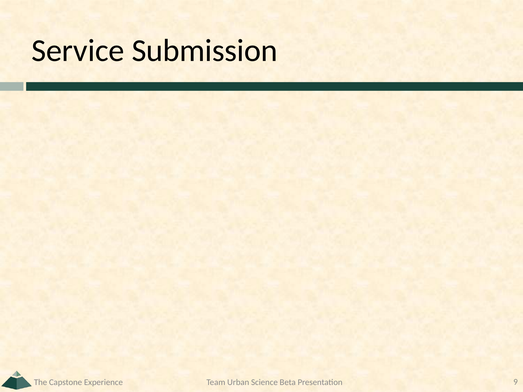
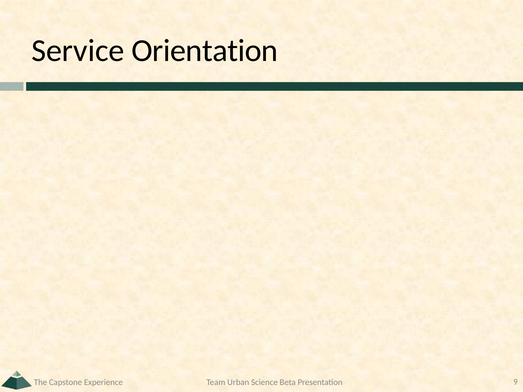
Submission: Submission -> Orientation (205, 51)
